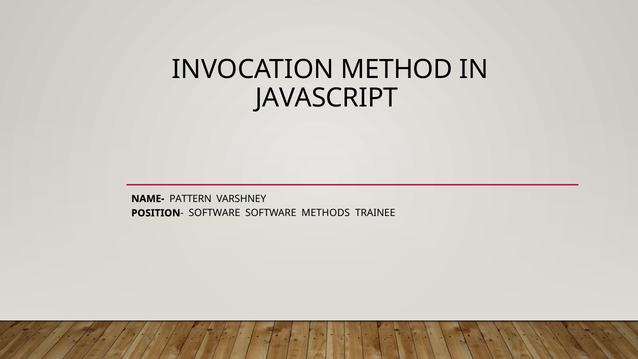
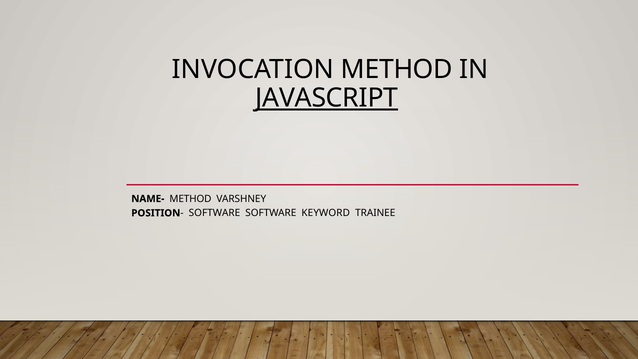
JAVASCRIPT underline: none -> present (327, 98)
NAME- PATTERN: PATTERN -> METHOD (190, 199)
METHODS: METHODS -> KEYWORD (326, 213)
